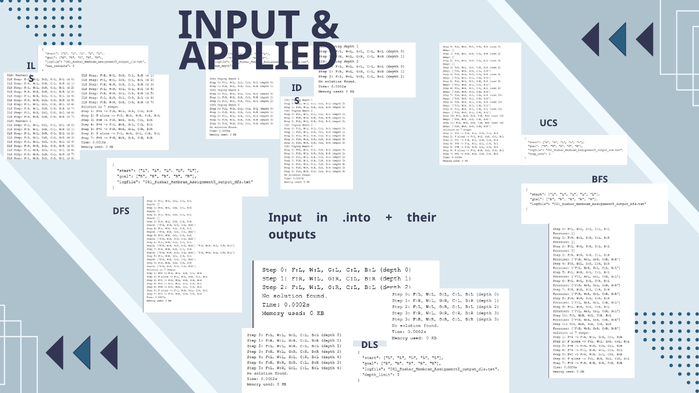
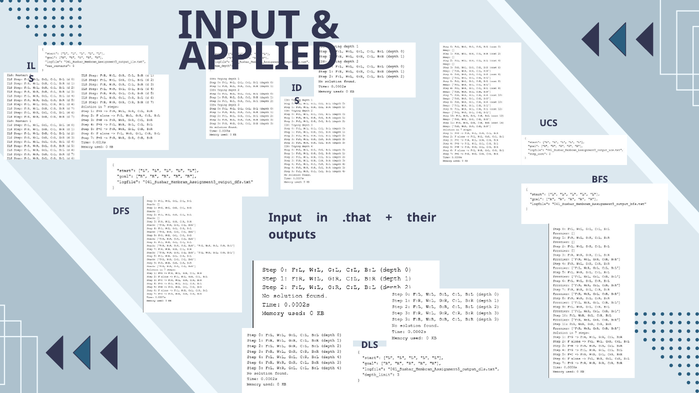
.into: .into -> .that (357, 218)
